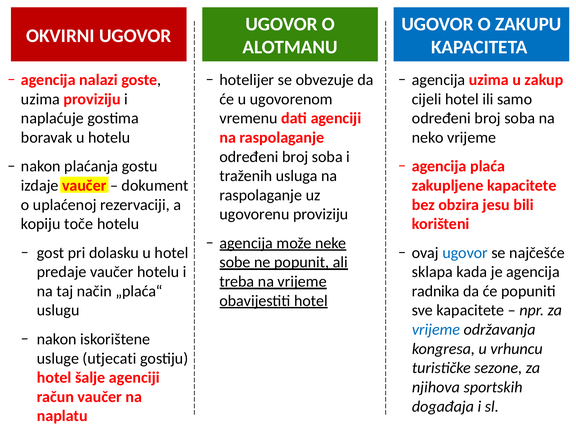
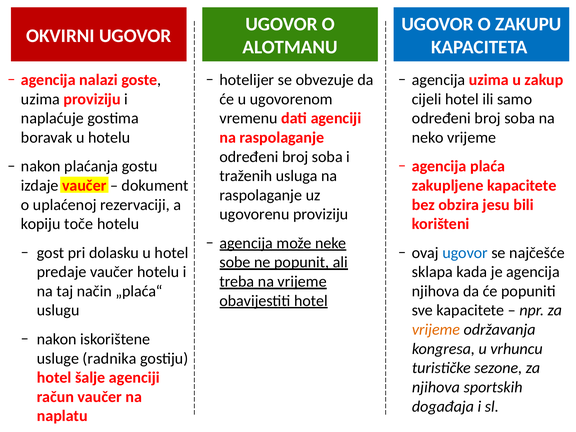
radnika: radnika -> njihova (436, 291)
vrijeme colour: blue -> orange (436, 330)
utjecati: utjecati -> radnika (110, 358)
